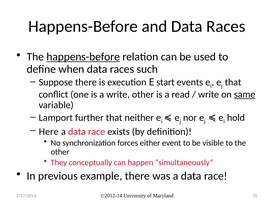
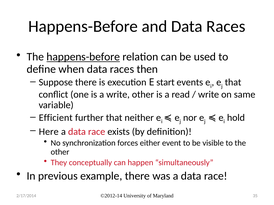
such: such -> then (147, 69)
same underline: present -> none (245, 95)
Lamport: Lamport -> Efficient (56, 118)
